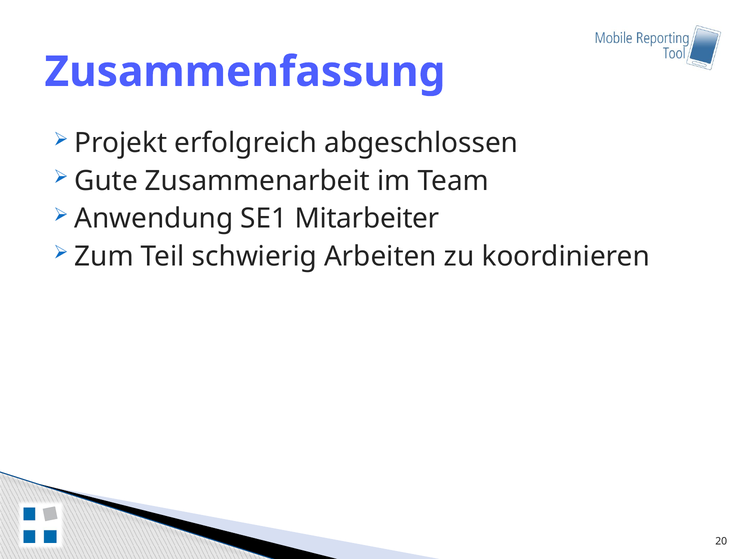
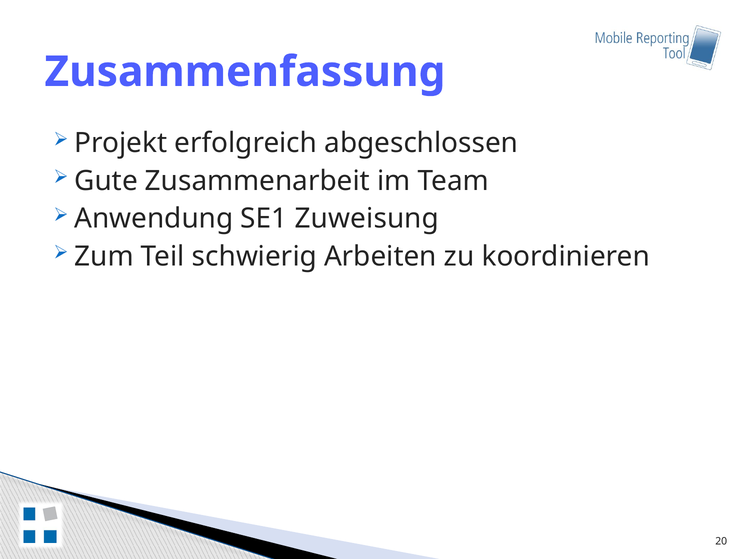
Mitarbeiter: Mitarbeiter -> Zuweisung (367, 218)
